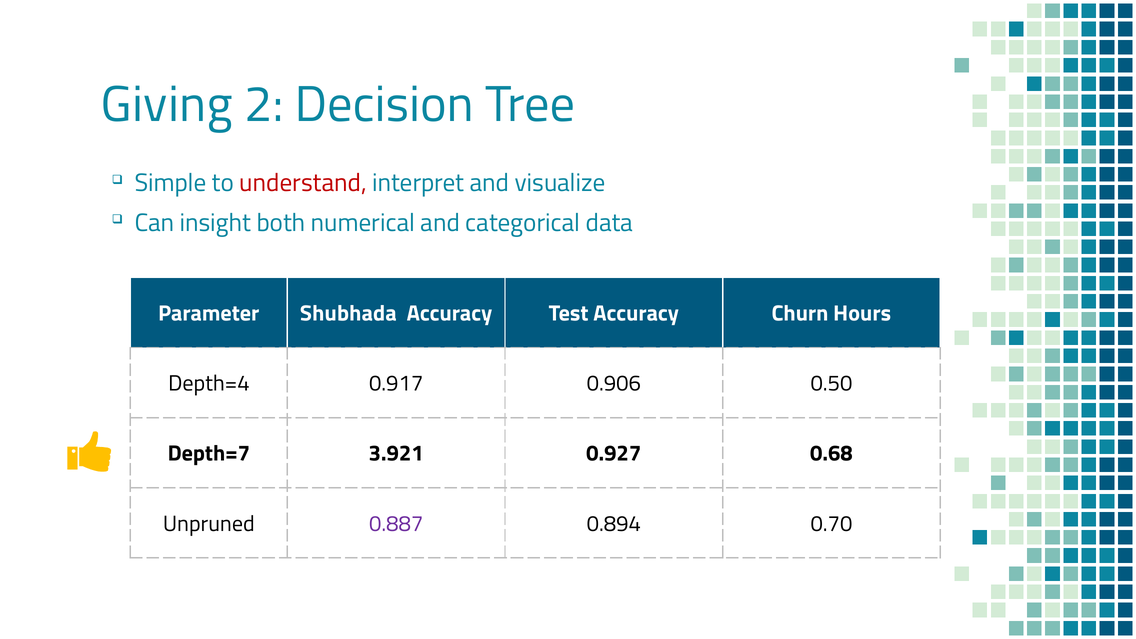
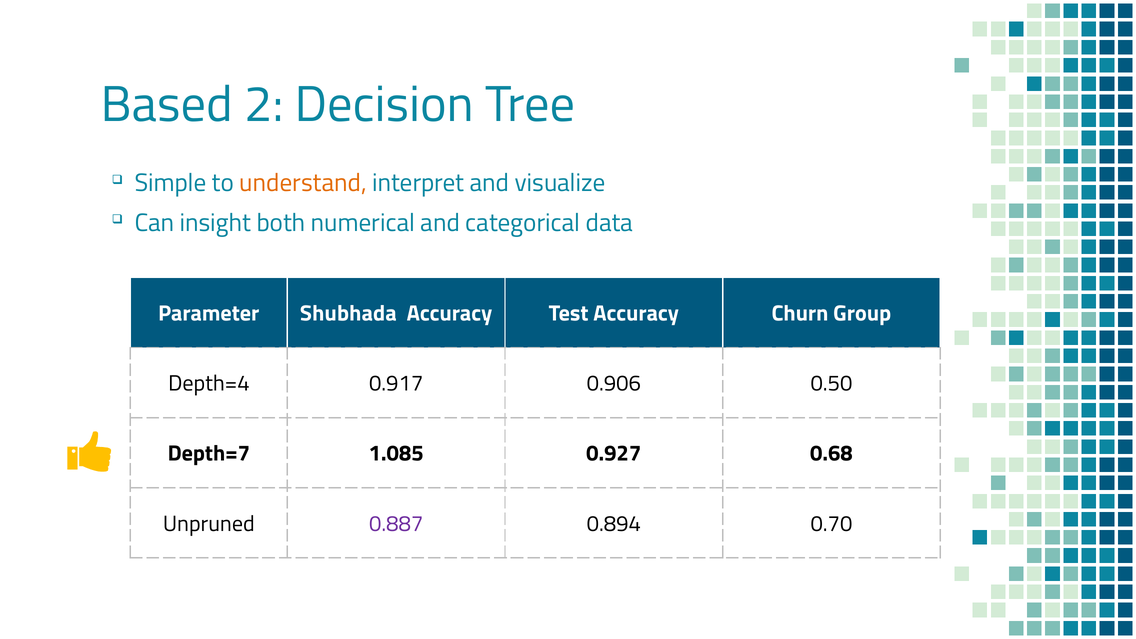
Giving: Giving -> Based (167, 105)
understand colour: red -> orange (303, 183)
Hours: Hours -> Group (862, 314)
3.921: 3.921 -> 1.085 (396, 454)
